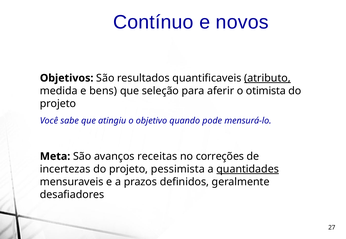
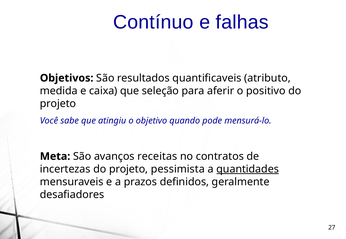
novos: novos -> falhas (242, 22)
atributo underline: present -> none (267, 78)
bens: bens -> caixa (103, 91)
otimista: otimista -> positivo (266, 91)
correções: correções -> contratos (220, 157)
